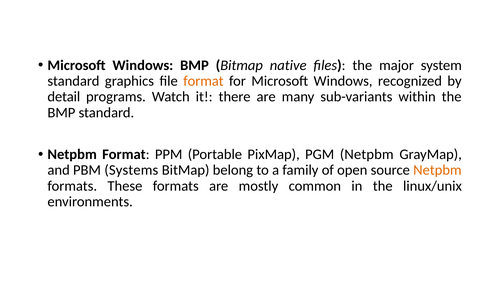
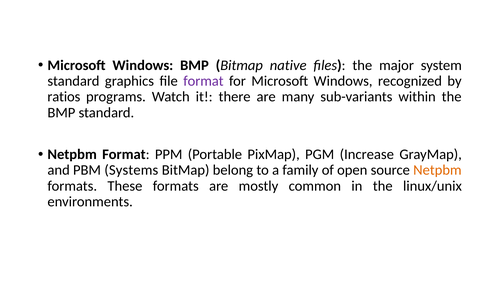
format colour: orange -> purple (203, 81)
detail: detail -> ratios (64, 97)
PGM Netpbm: Netpbm -> Increase (367, 155)
